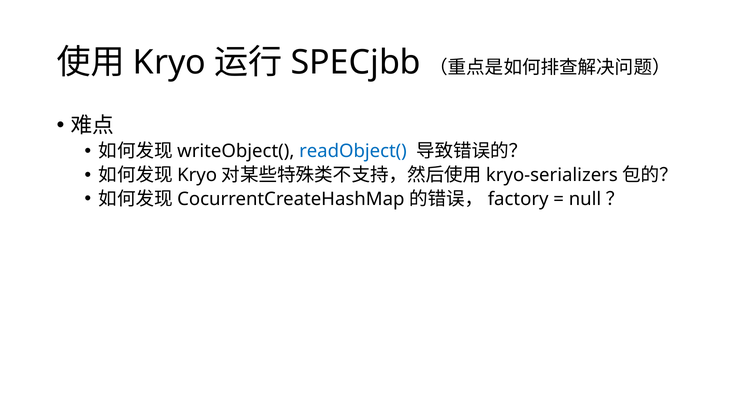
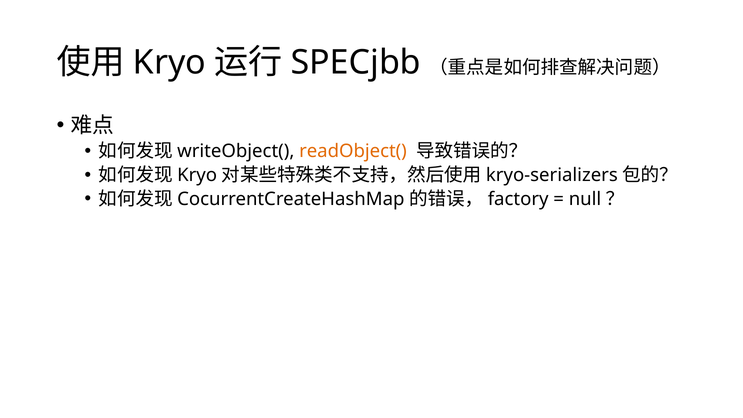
readObject( colour: blue -> orange (353, 151)
